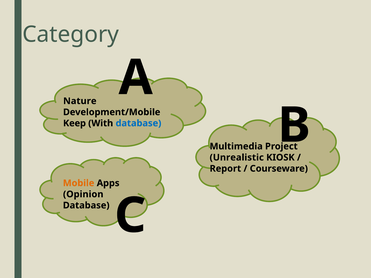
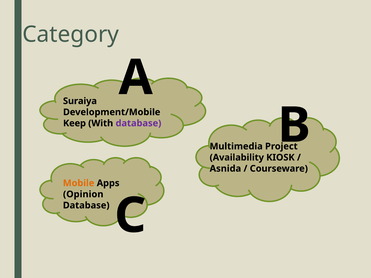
Nature: Nature -> Suraiya (80, 101)
database colour: blue -> purple (138, 123)
Unrealistic: Unrealistic -> Availability (237, 158)
Report: Report -> Asnida (225, 169)
